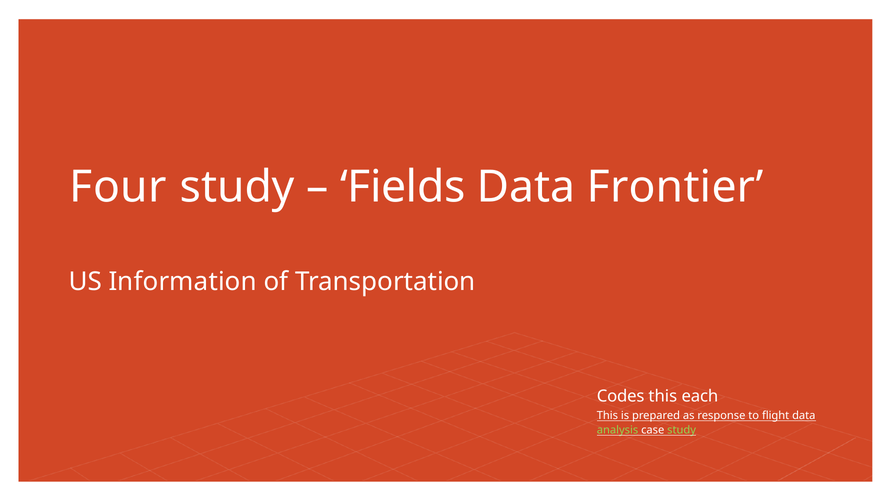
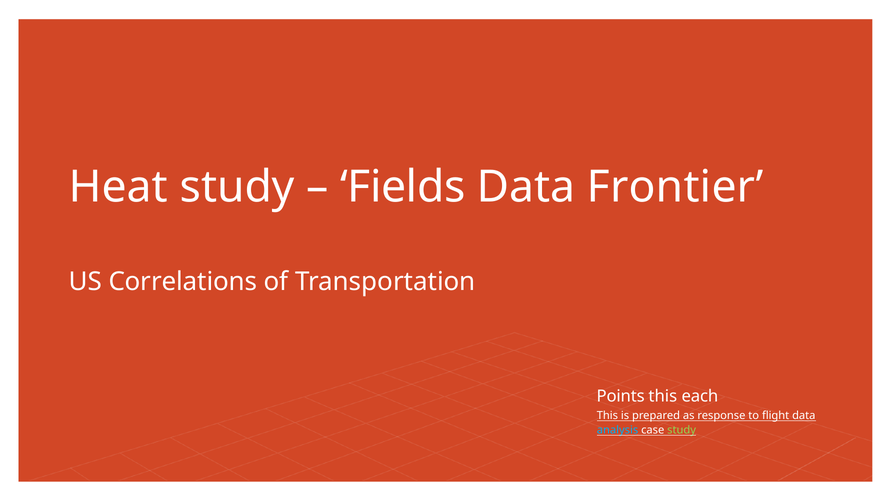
Four: Four -> Heat (118, 187)
Information: Information -> Correlations (183, 282)
Codes: Codes -> Points (621, 396)
analysis colour: light green -> light blue (618, 430)
